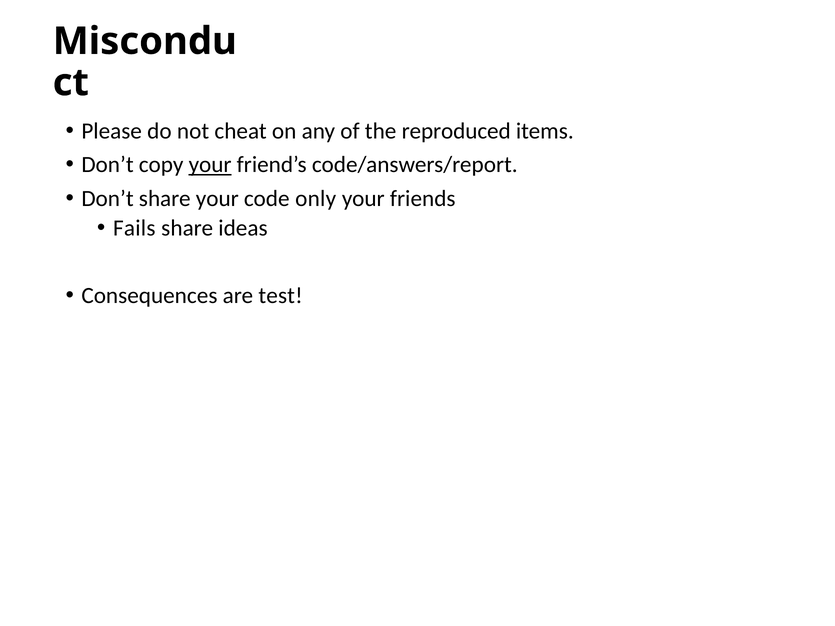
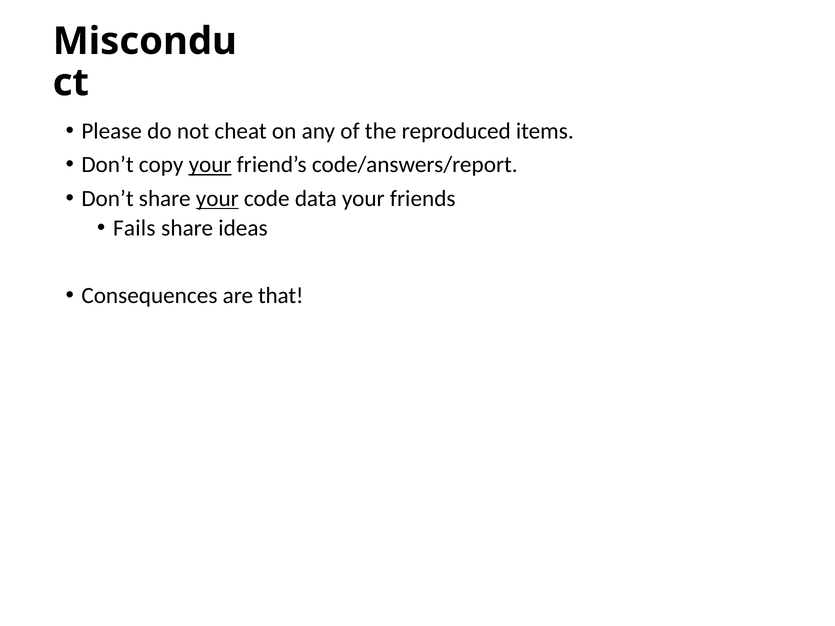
your underline: none -> present (217, 199)
only: only -> data (316, 199)
test: test -> that (281, 296)
